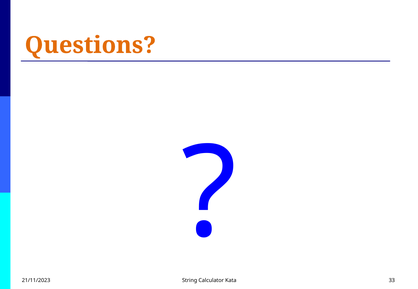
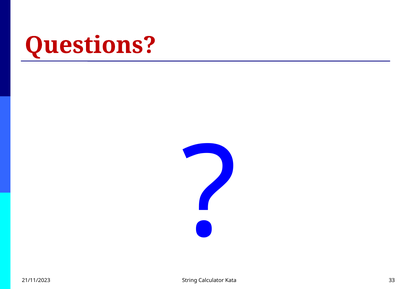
Questions colour: orange -> red (90, 45)
